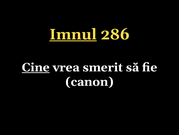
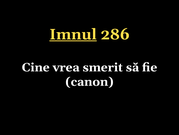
Cine underline: present -> none (36, 67)
